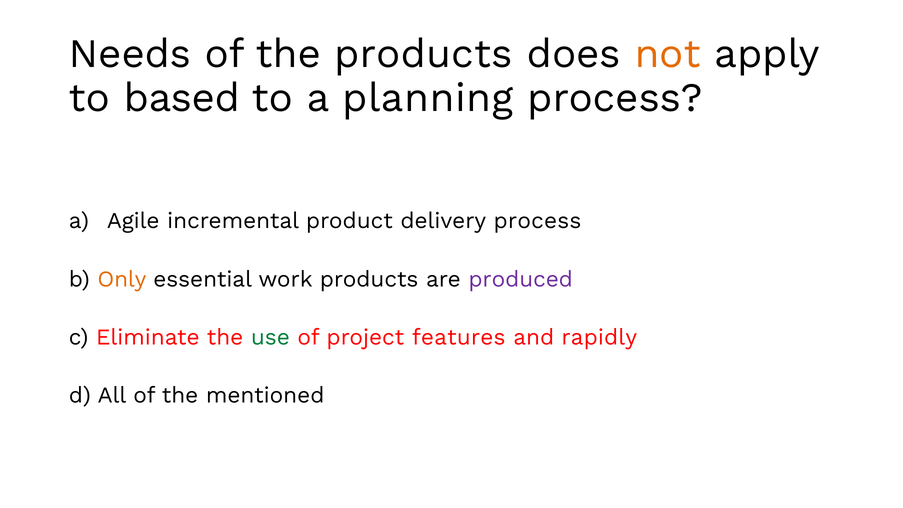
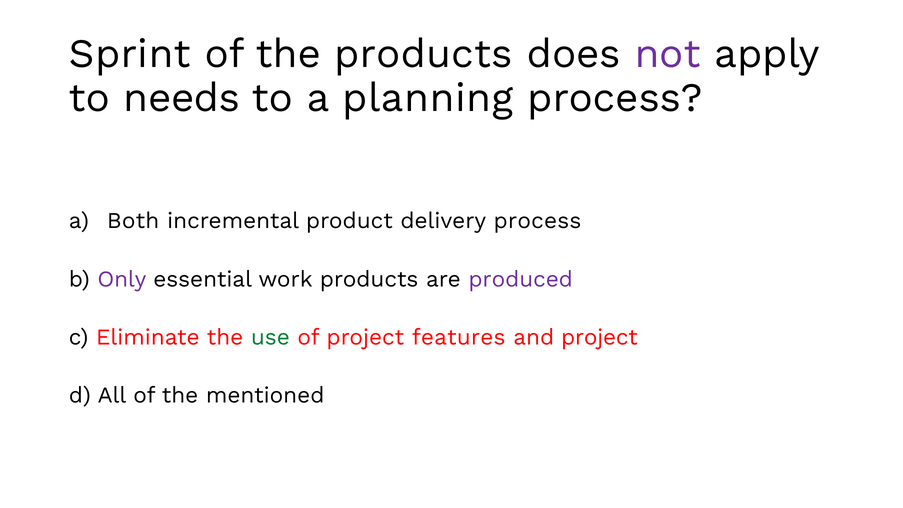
Needs: Needs -> Sprint (130, 54)
not colour: orange -> purple (668, 54)
based: based -> needs (182, 98)
Agile: Agile -> Both (133, 221)
Only colour: orange -> purple (122, 279)
and rapidly: rapidly -> project (599, 337)
